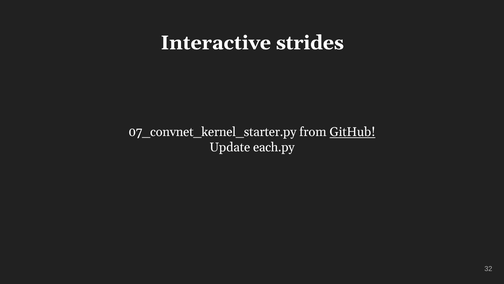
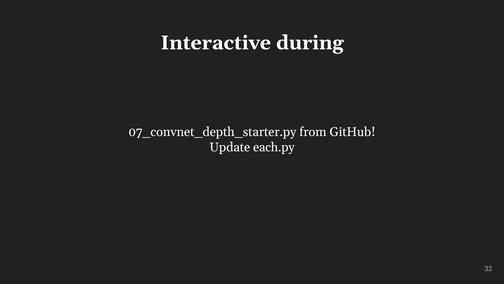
strides: strides -> during (310, 43)
07_convnet_kernel_starter.py: 07_convnet_kernel_starter.py -> 07_convnet_depth_starter.py (212, 132)
GitHub underline: present -> none (352, 132)
